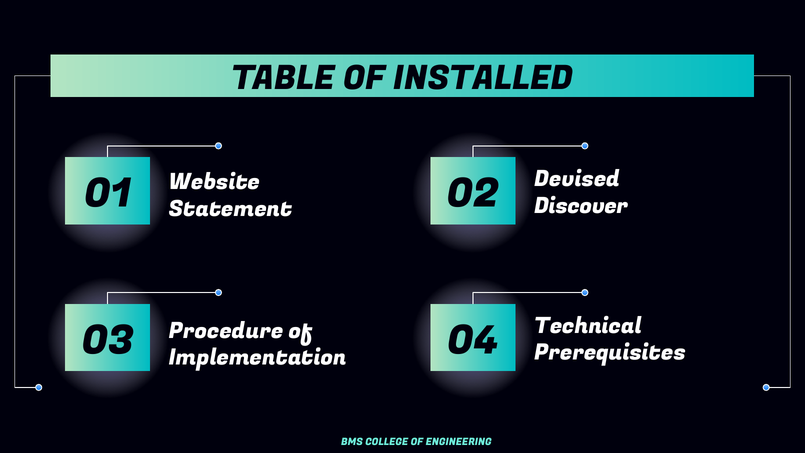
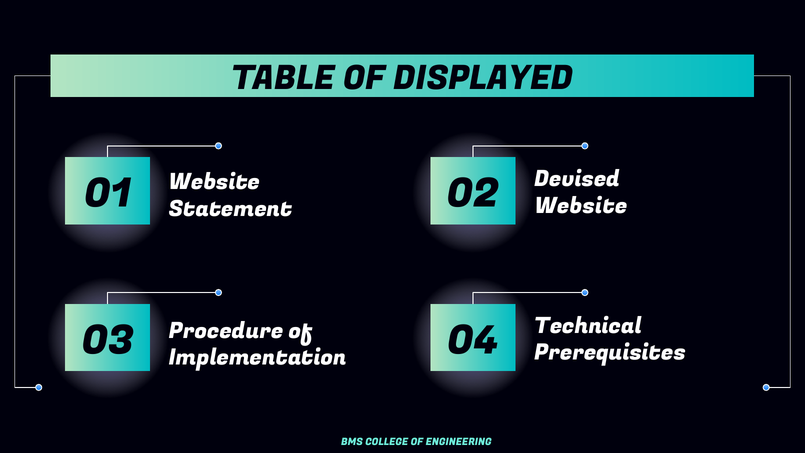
INSTALLED: INSTALLED -> DISPLAYED (483, 78)
Discover: Discover -> Website (581, 206)
